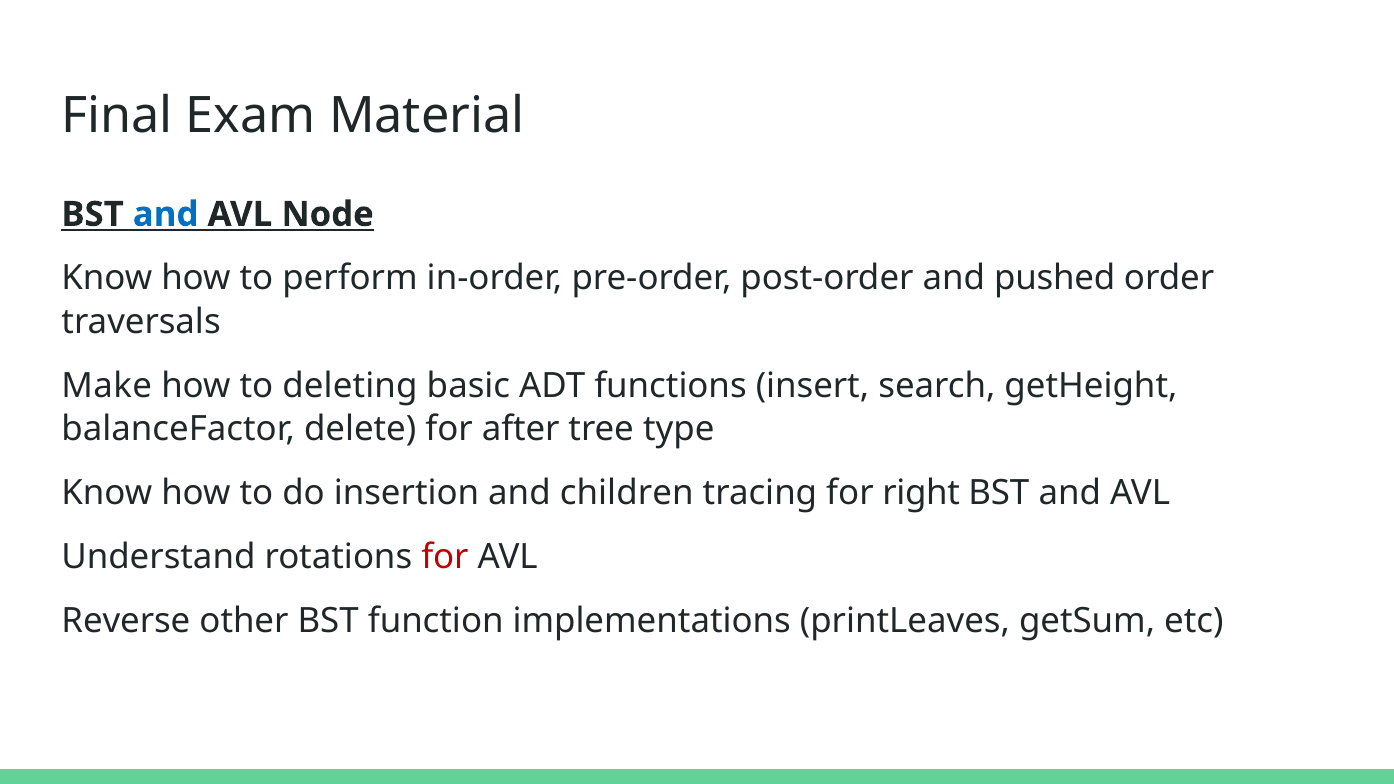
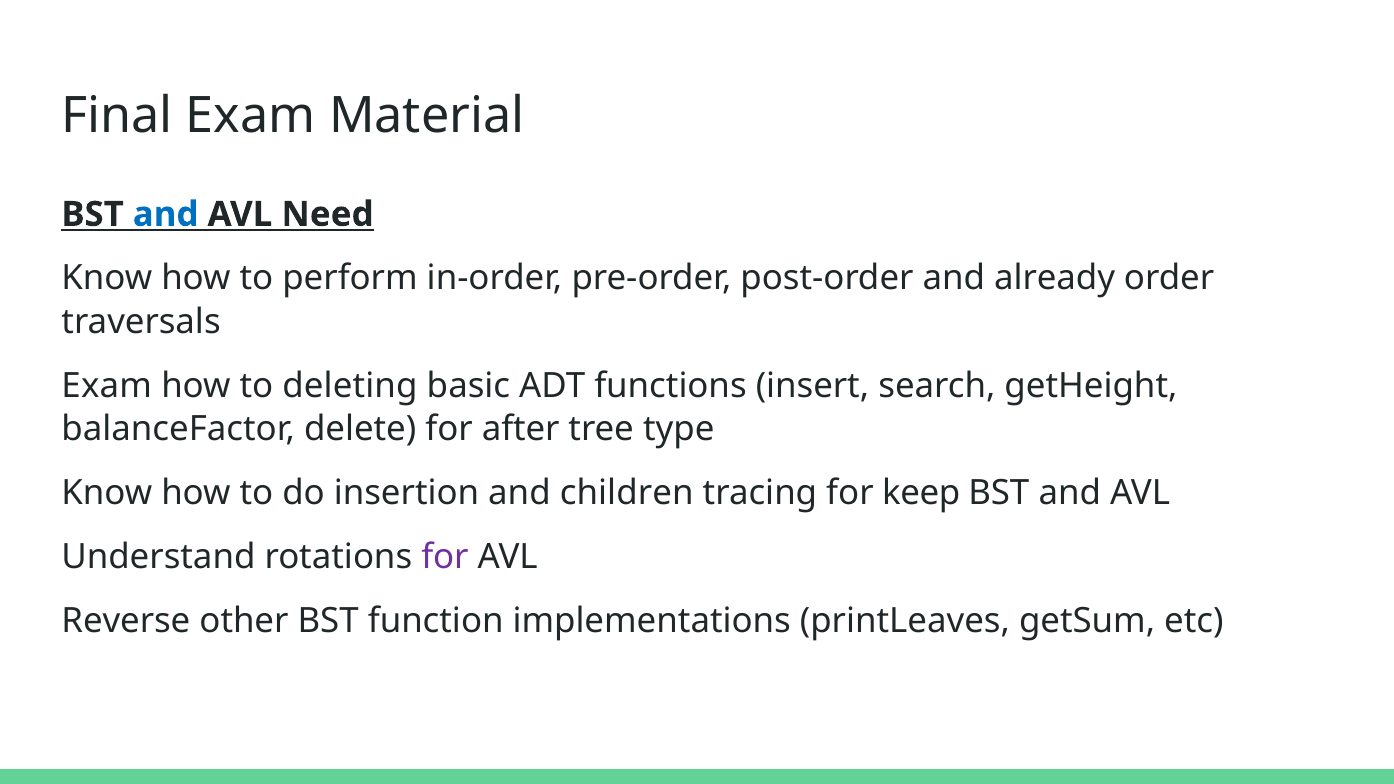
Node: Node -> Need (327, 214)
pushed: pushed -> already (1055, 278)
Make: Make -> Exam (107, 386)
right: right -> keep (921, 493)
for colour: red -> purple (445, 557)
